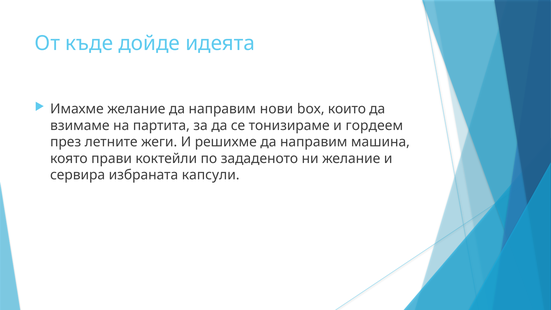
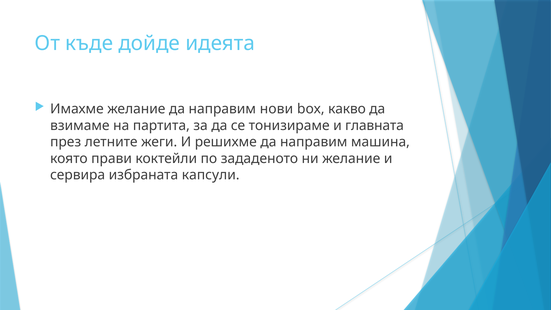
които: които -> какво (347, 109)
гордеем: гордеем -> главната (374, 125)
